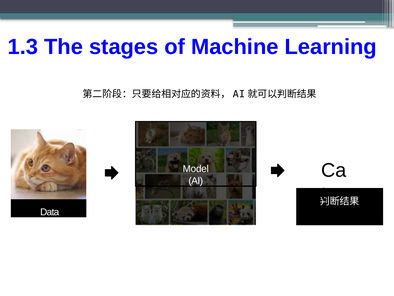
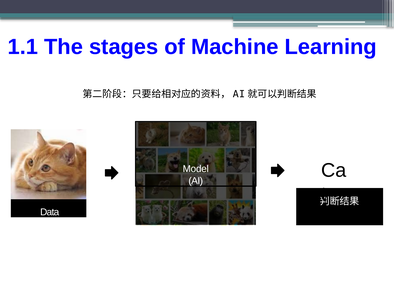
1.3: 1.3 -> 1.1 (23, 47)
